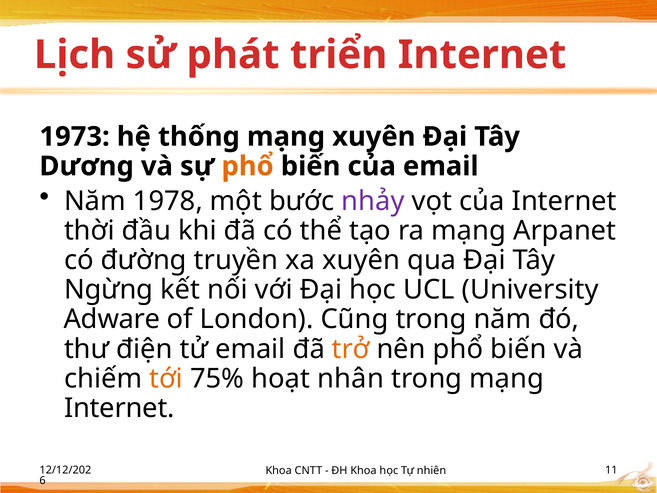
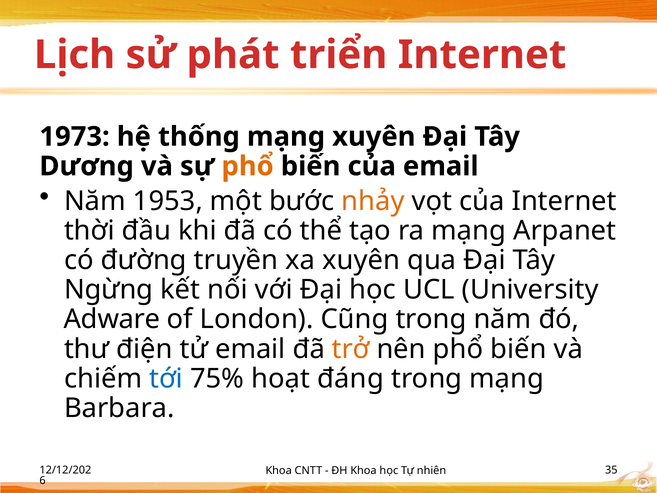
1978: 1978 -> 1953 (168, 201)
nhảy colour: purple -> orange (373, 201)
tới colour: orange -> blue (166, 378)
nhân: nhân -> đáng (351, 378)
Internet: Internet -> Barbara (119, 408)
11: 11 -> 35 (611, 470)
